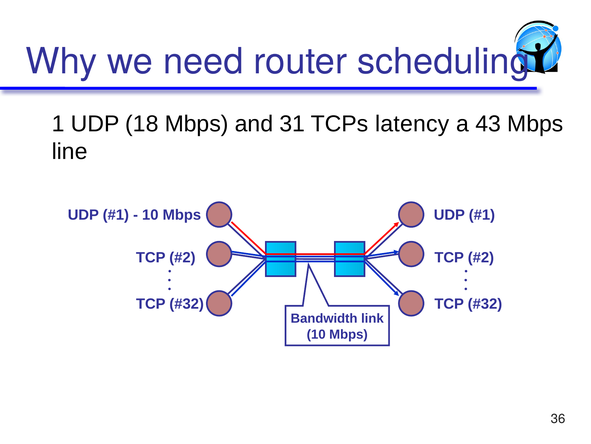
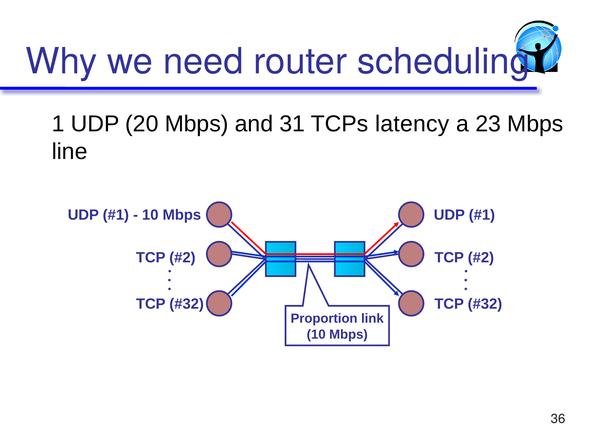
18: 18 -> 20 (142, 124)
43: 43 -> 23 (488, 124)
Bandwidth: Bandwidth -> Proportion (324, 318)
